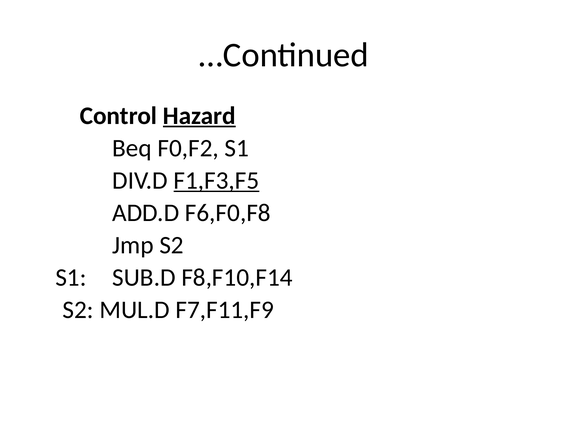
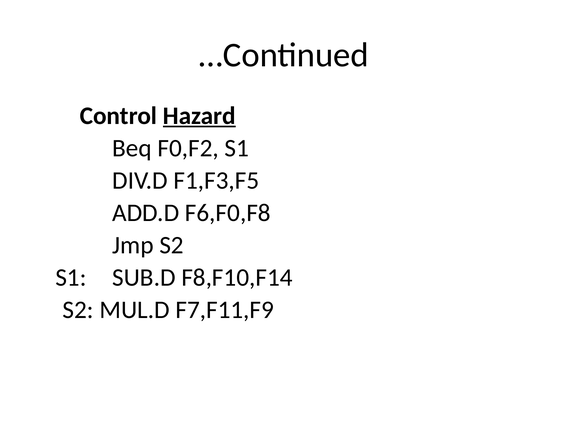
F1,F3,F5 underline: present -> none (216, 180)
